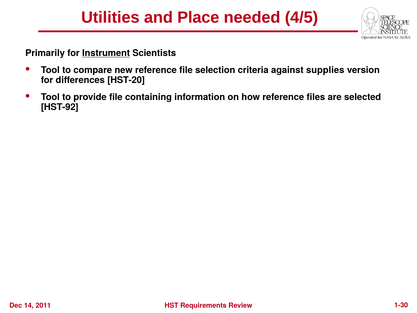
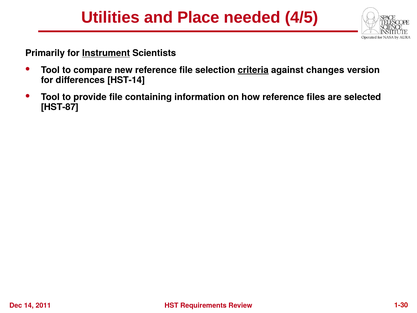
criteria underline: none -> present (253, 70)
supplies: supplies -> changes (325, 70)
HST-20: HST-20 -> HST-14 (126, 80)
HST-92: HST-92 -> HST-87 (60, 107)
